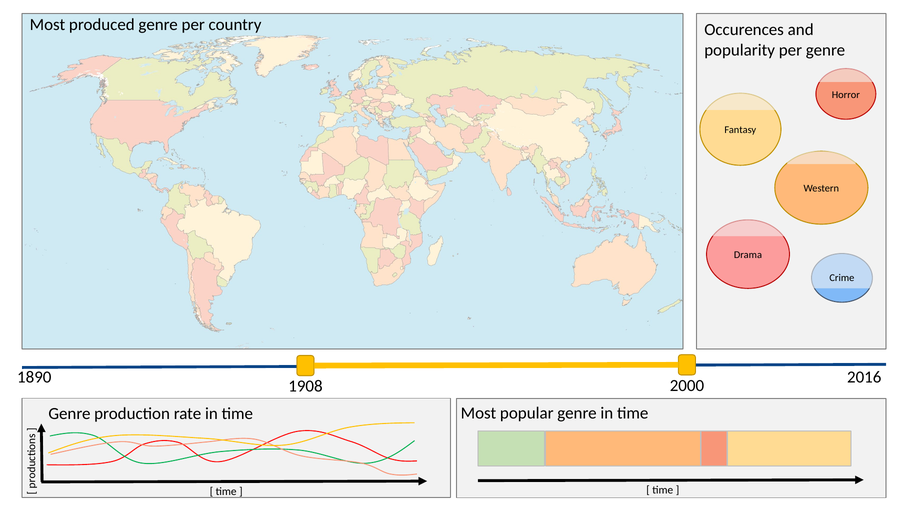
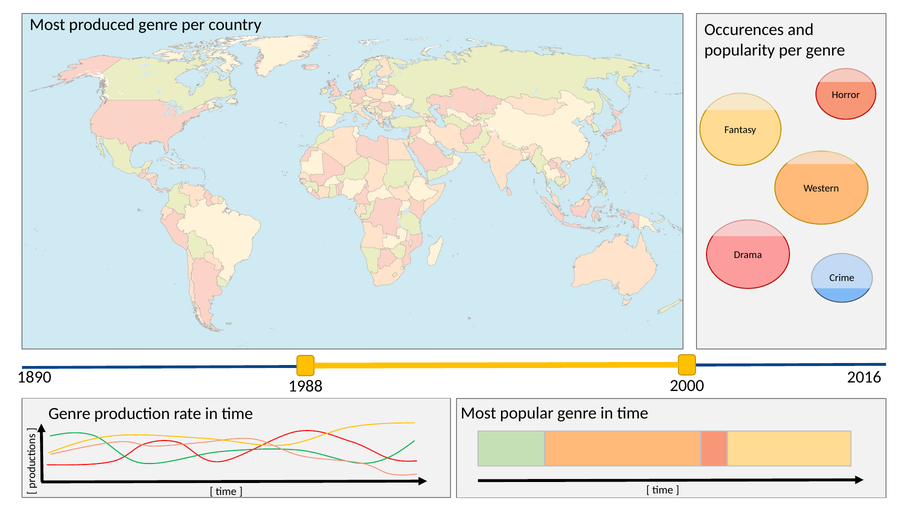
1908: 1908 -> 1988 (305, 387)
